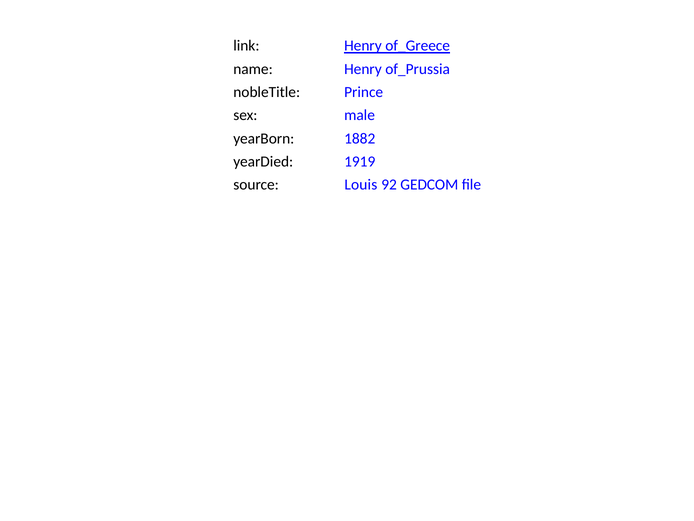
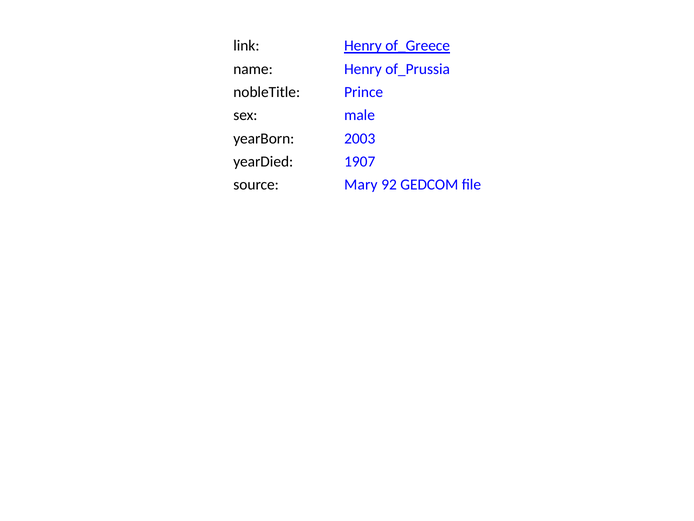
1882: 1882 -> 2003 (360, 138)
1919: 1919 -> 1907 (360, 161)
Louis: Louis -> Mary (361, 185)
